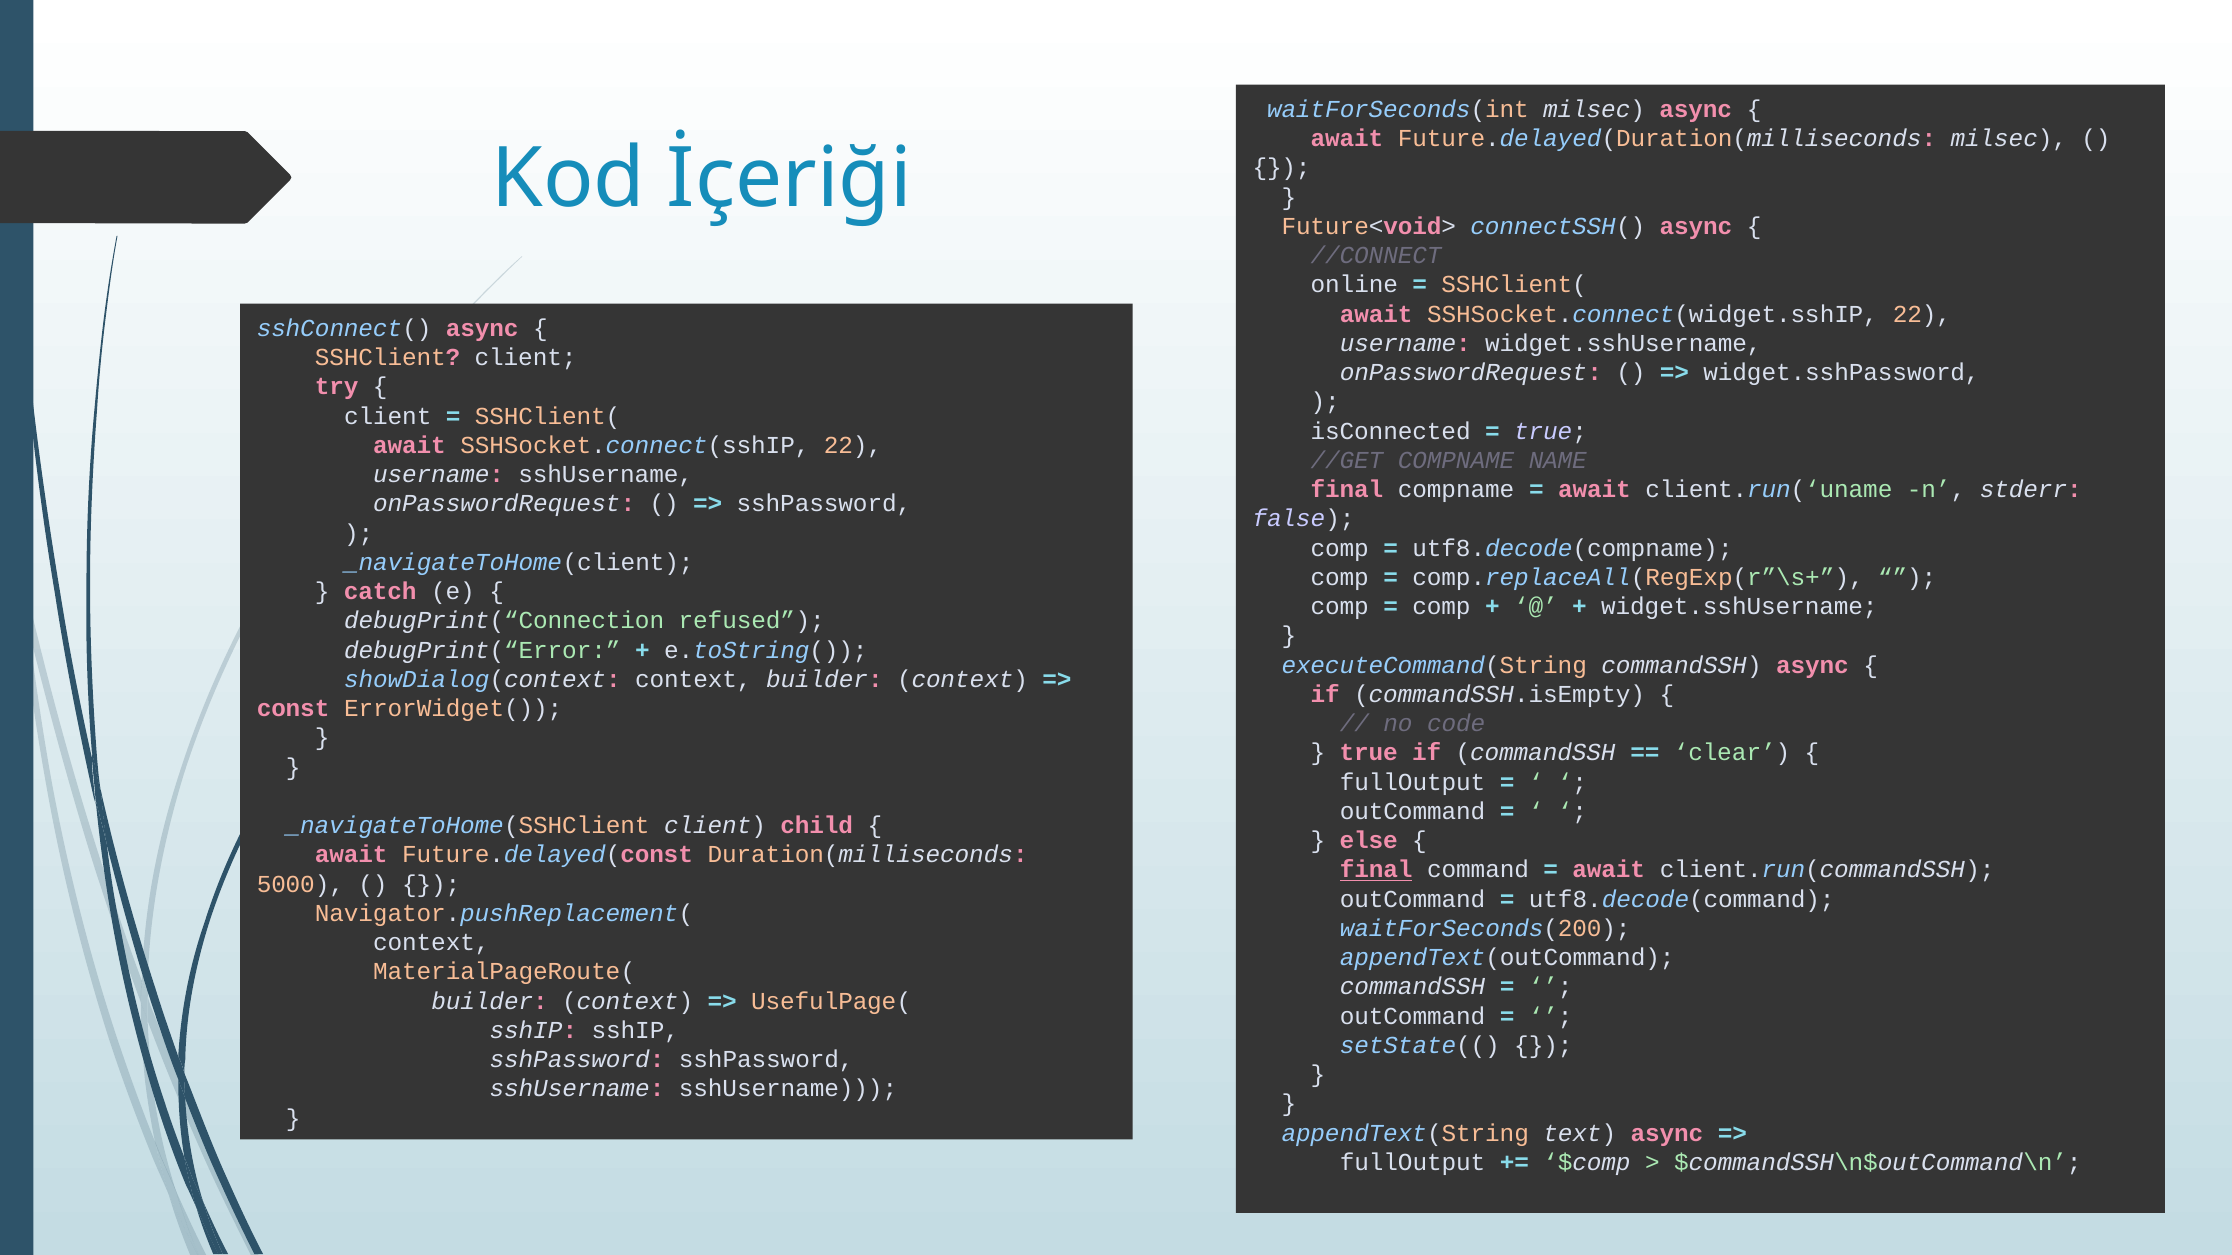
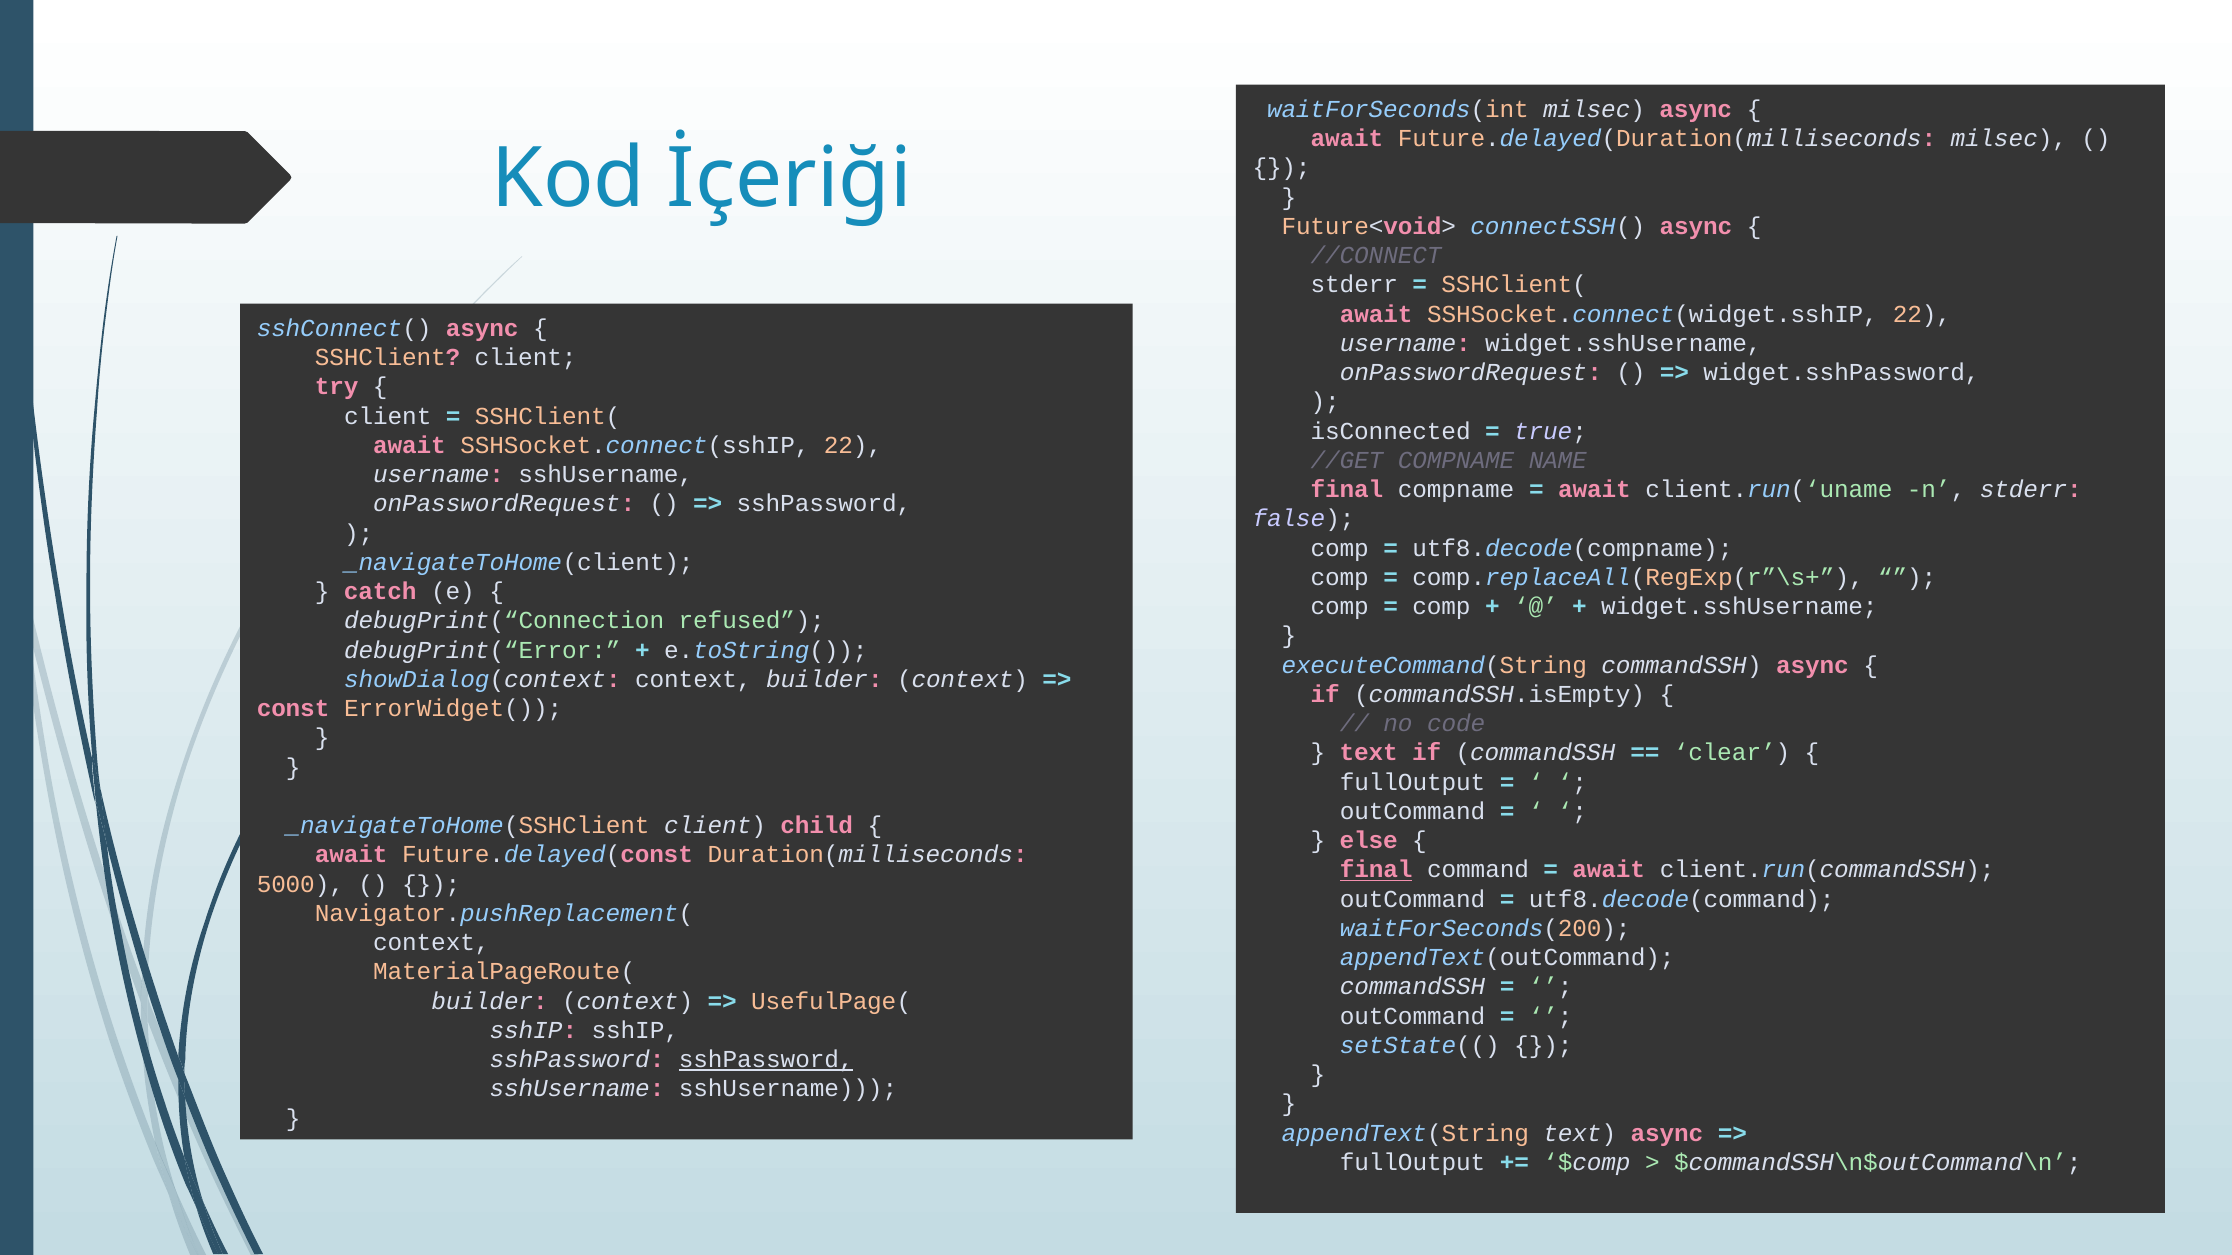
online: online -> stderr (1354, 285)
true: true -> text (1369, 753)
sshPassword underline: none -> present (766, 1060)
